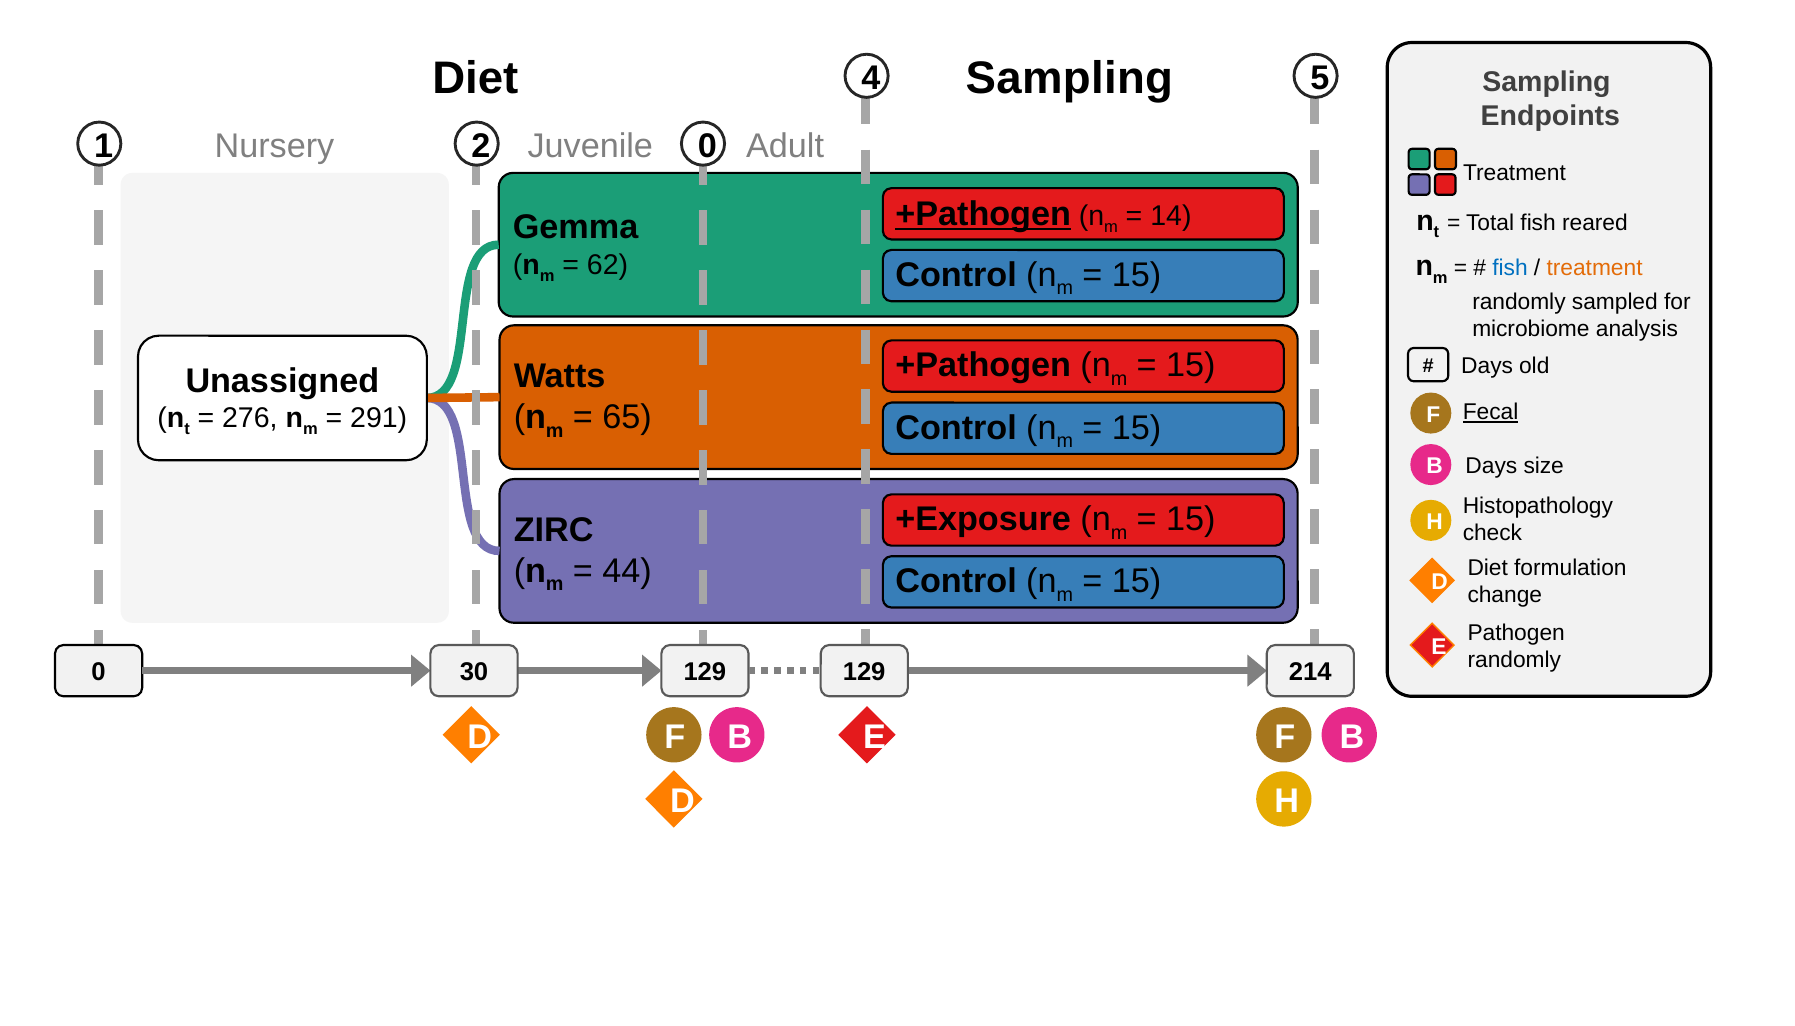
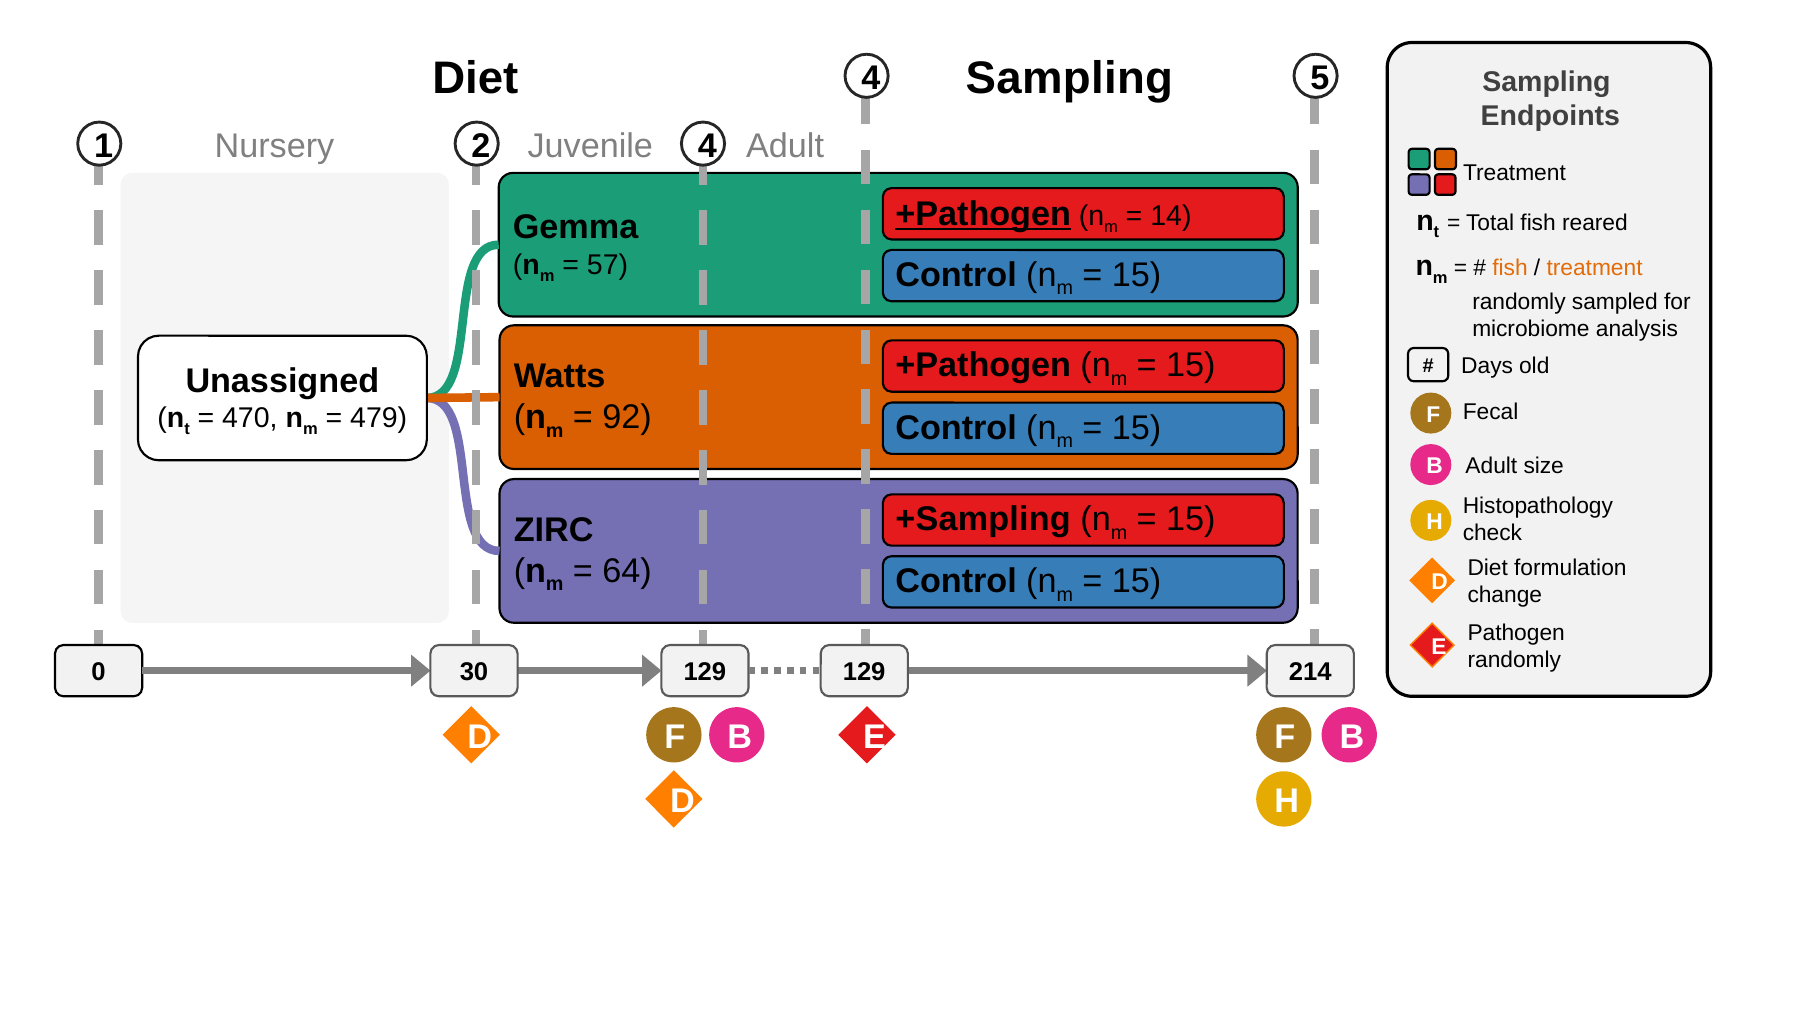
1 0: 0 -> 4 (707, 146)
62: 62 -> 57 (608, 265)
fish colour: blue -> orange (1510, 268)
65: 65 -> 92 (627, 417)
Fecal underline: present -> none (1491, 412)
276: 276 -> 470 (250, 418)
291: 291 -> 479 (379, 418)
B Days: Days -> Adult (1491, 465)
+Exposure: +Exposure -> +Sampling (983, 519)
44: 44 -> 64 (627, 571)
